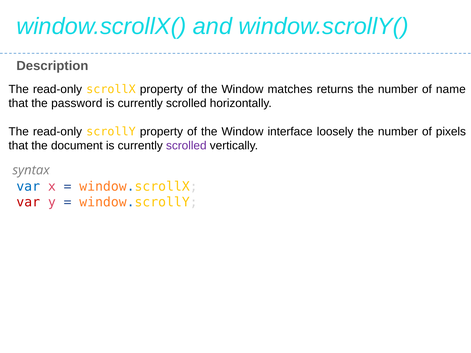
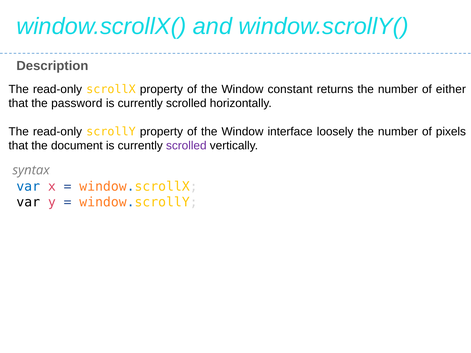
matches: matches -> constant (290, 89)
name: name -> either (451, 89)
var colour: red -> black (28, 202)
